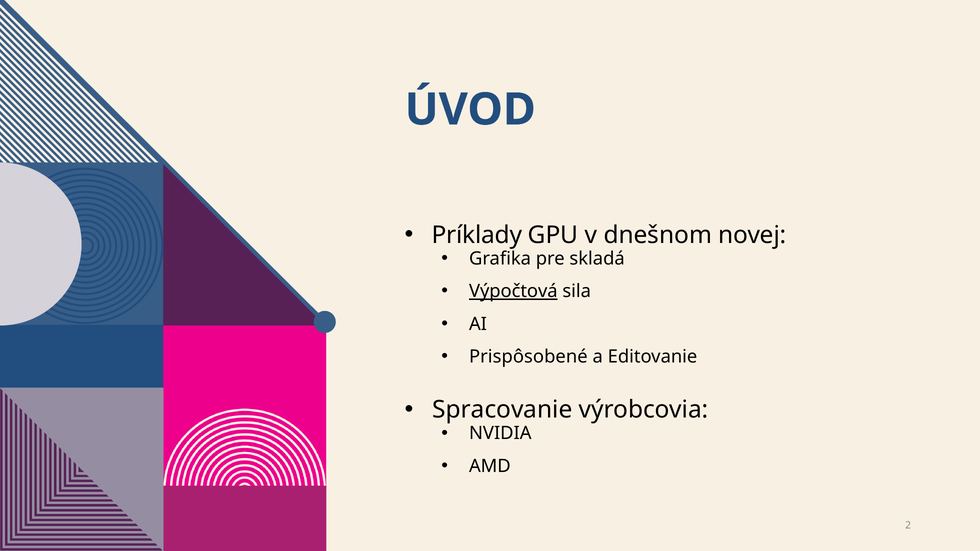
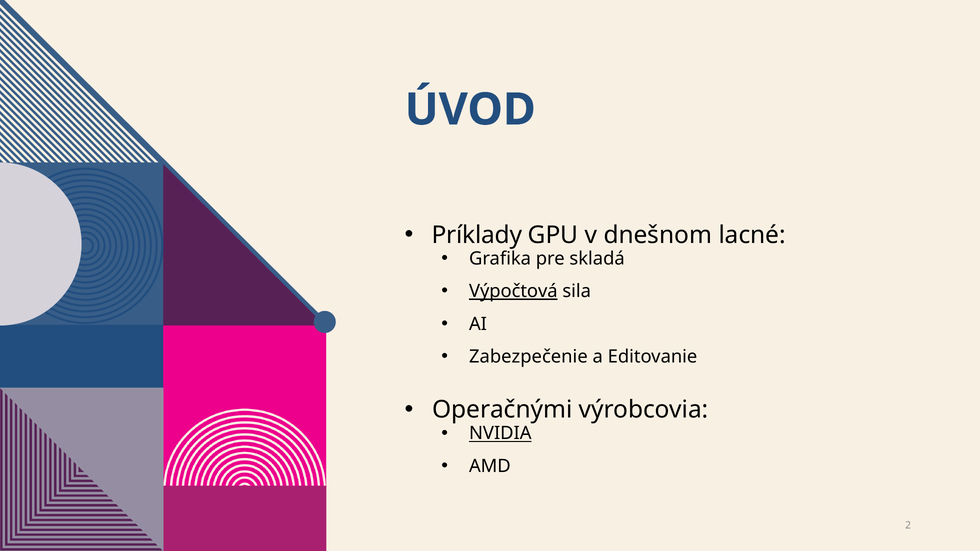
novej: novej -> lacné (752, 235)
Prispôsobené: Prispôsobené -> Zabezpečenie (528, 357)
Spracovanie: Spracovanie -> Operačnými (502, 410)
NVIDIA underline: none -> present (500, 434)
